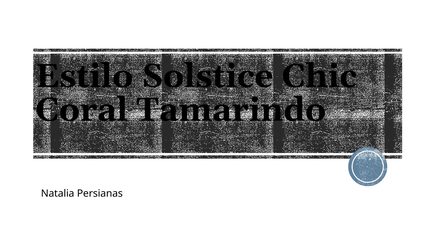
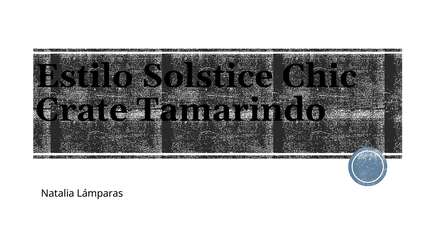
Coral: Coral -> Crate (82, 110)
Persianas: Persianas -> Lámparas (100, 193)
